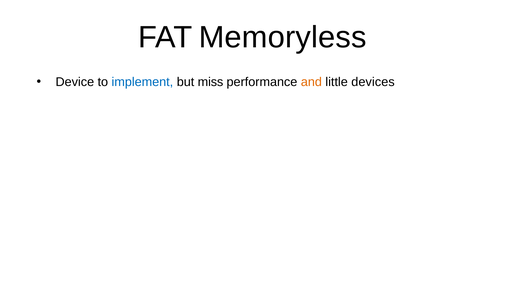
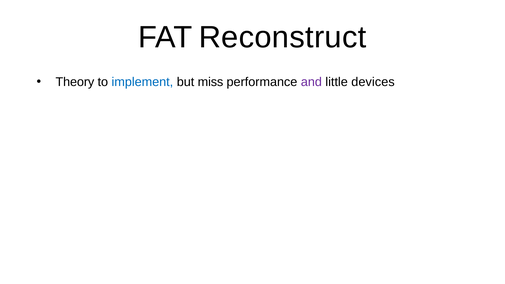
Memoryless: Memoryless -> Reconstruct (283, 37)
Device: Device -> Theory (75, 82)
and colour: orange -> purple (311, 82)
